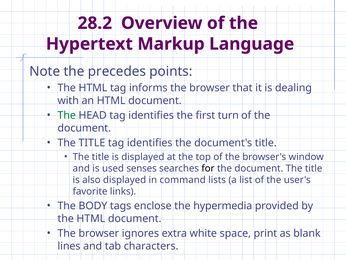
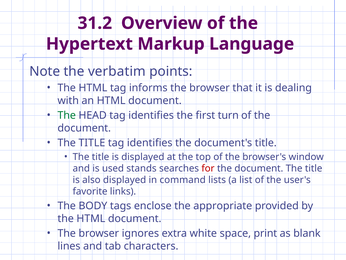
28.2: 28.2 -> 31.2 (95, 23)
precedes: precedes -> verbatim (117, 71)
senses: senses -> stands (142, 168)
for colour: black -> red (208, 168)
hypermedia: hypermedia -> appropriate (223, 205)
